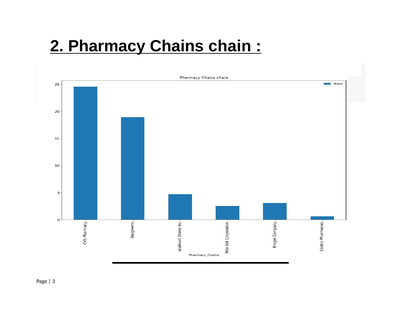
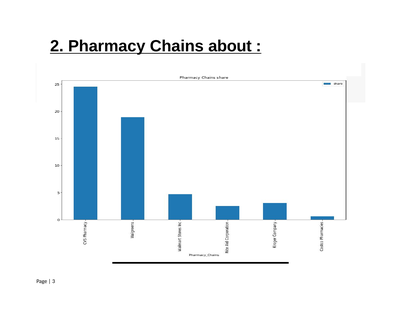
chain: chain -> about (230, 46)
